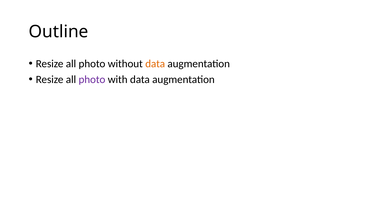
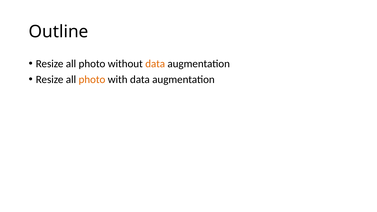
photo colour: purple -> orange (92, 80)
